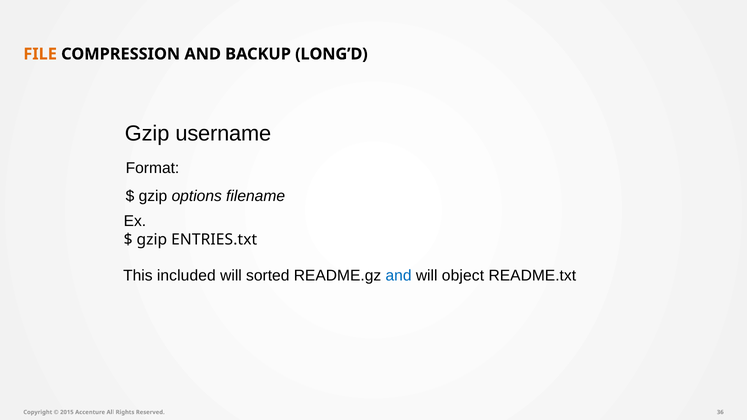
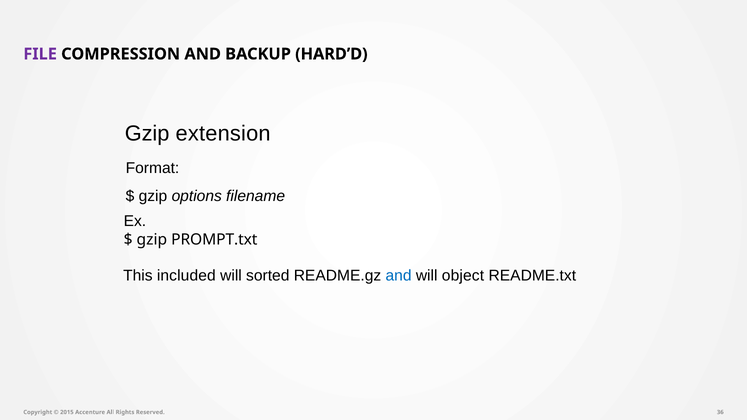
FILE colour: orange -> purple (40, 54)
LONG’D: LONG’D -> HARD’D (331, 54)
username: username -> extension (223, 133)
ENTRIES.txt: ENTRIES.txt -> PROMPT.txt (214, 240)
